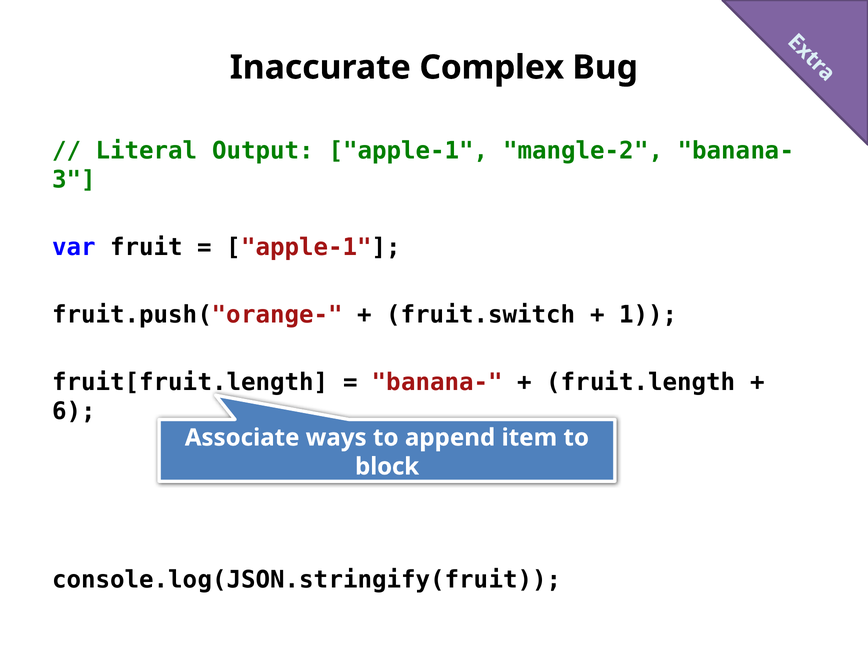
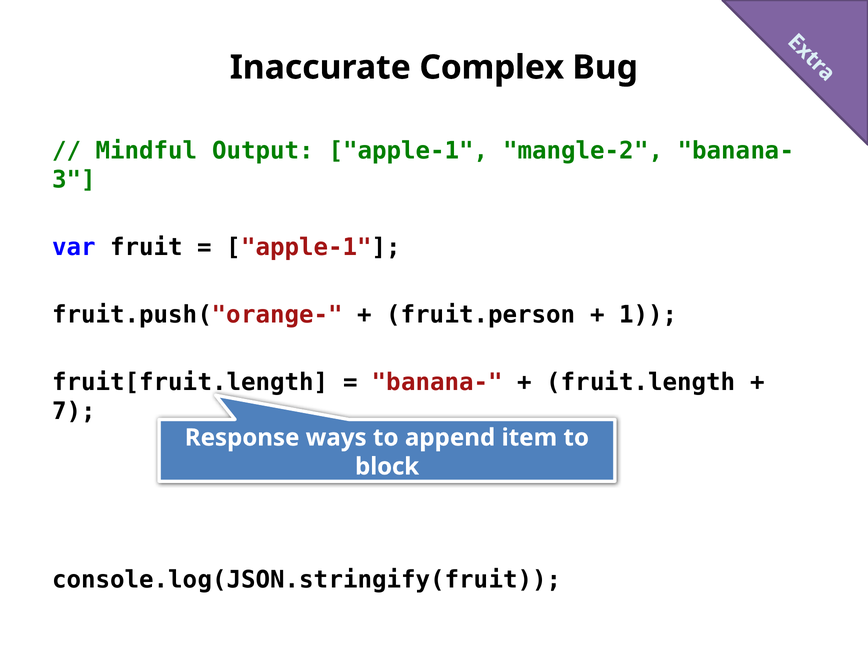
Literal: Literal -> Mindful (147, 151)
fruit.switch: fruit.switch -> fruit.person (481, 315)
6: 6 -> 7 (74, 411)
Associate: Associate -> Response (242, 438)
